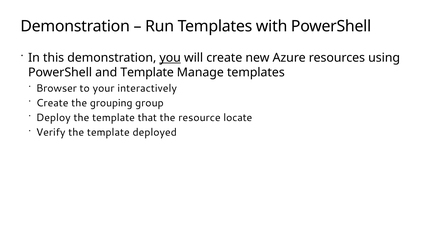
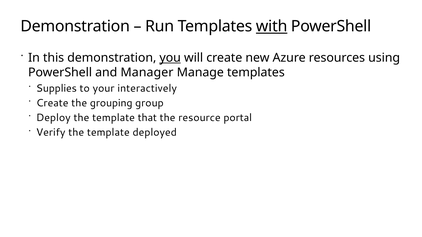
with underline: none -> present (272, 26)
and Template: Template -> Manager (147, 73)
Browser: Browser -> Supplies (56, 88)
locate: locate -> portal (238, 118)
